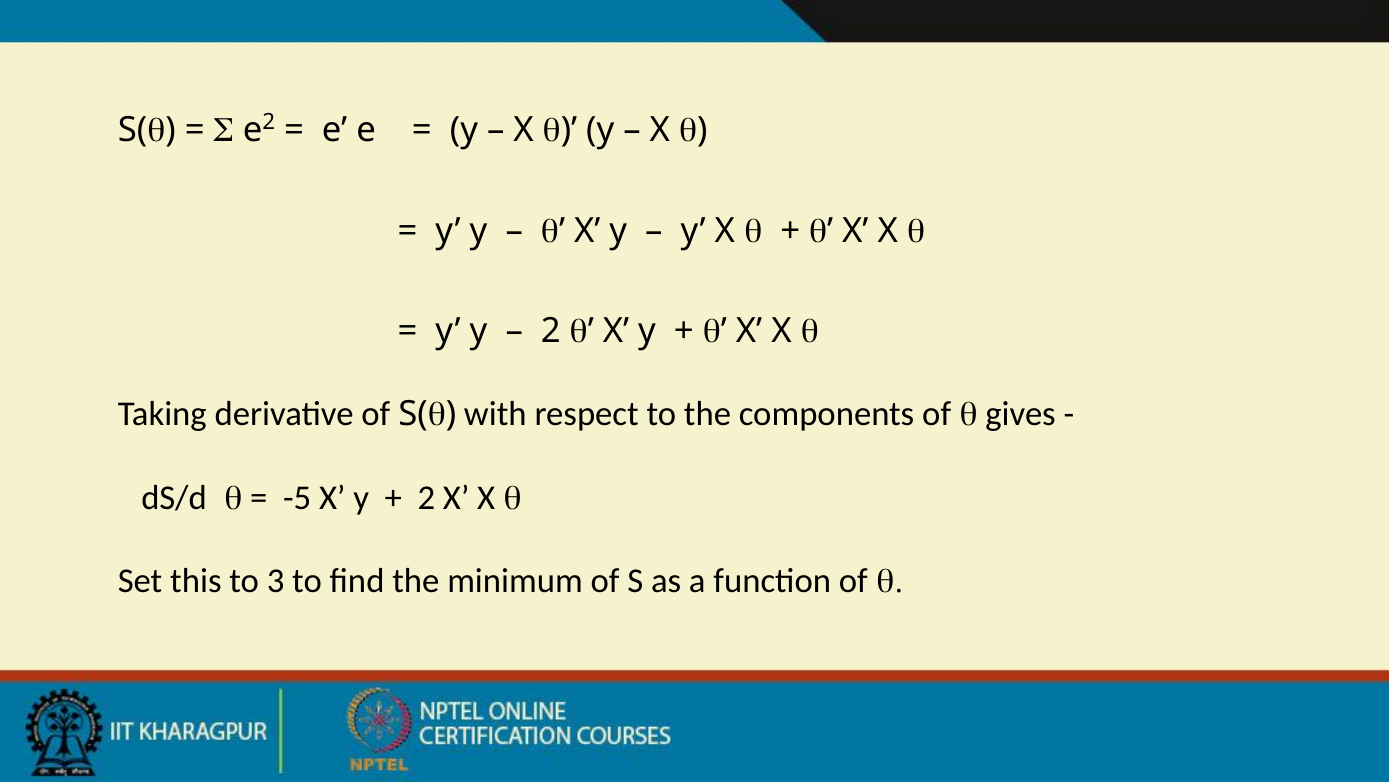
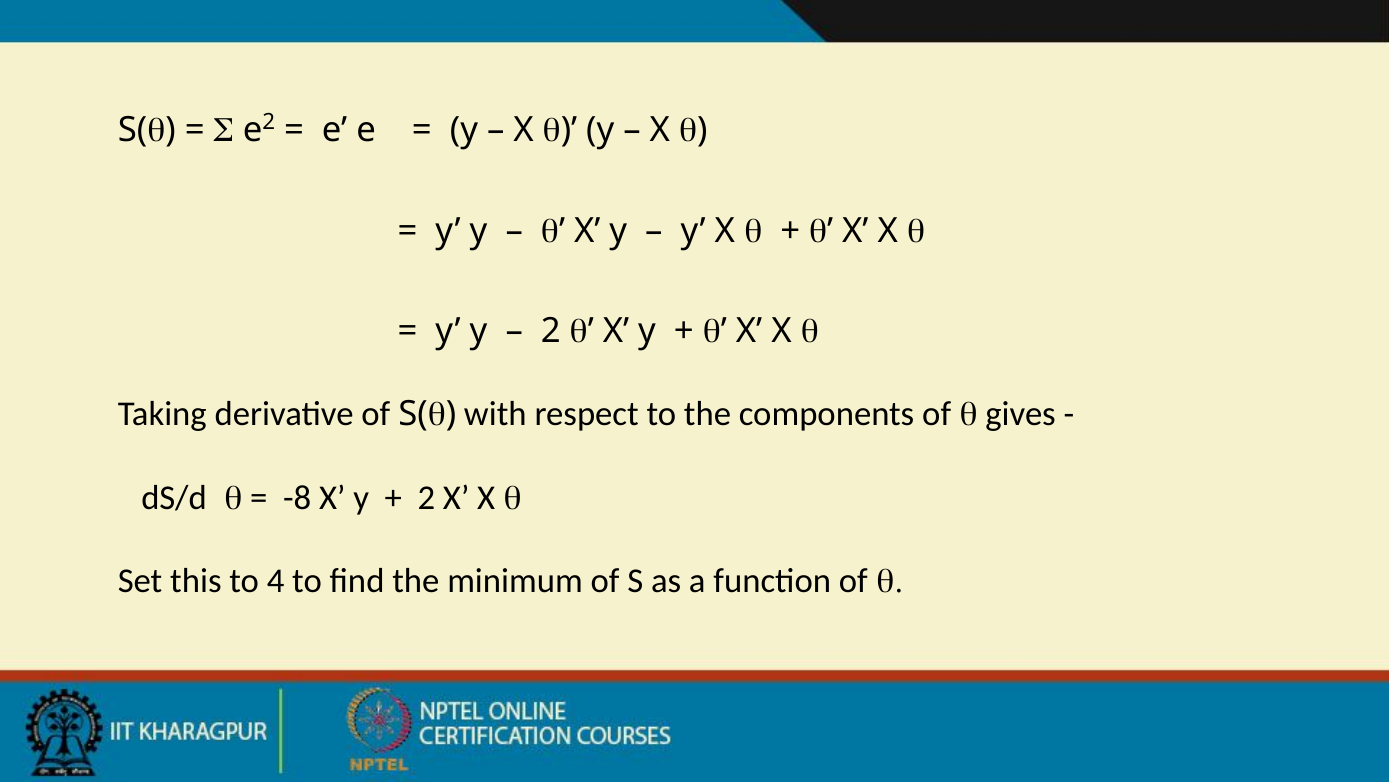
-5: -5 -> -8 (297, 497)
3: 3 -> 4 (276, 581)
